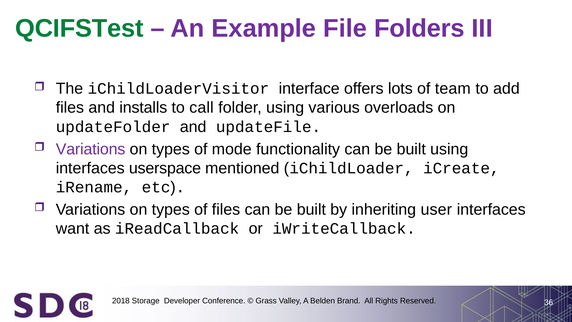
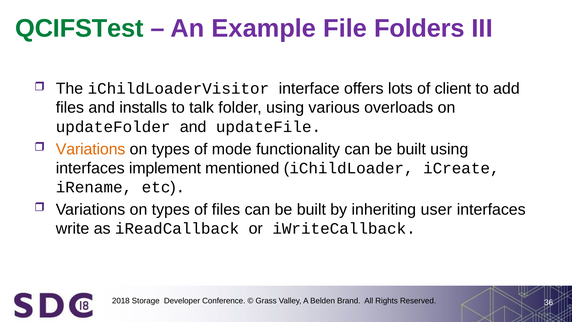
team: team -> client (453, 89)
call: call -> talk (202, 108)
Variations colour: purple -> orange (91, 149)
userspace: userspace -> implement (165, 168)
want: want -> write (73, 228)
